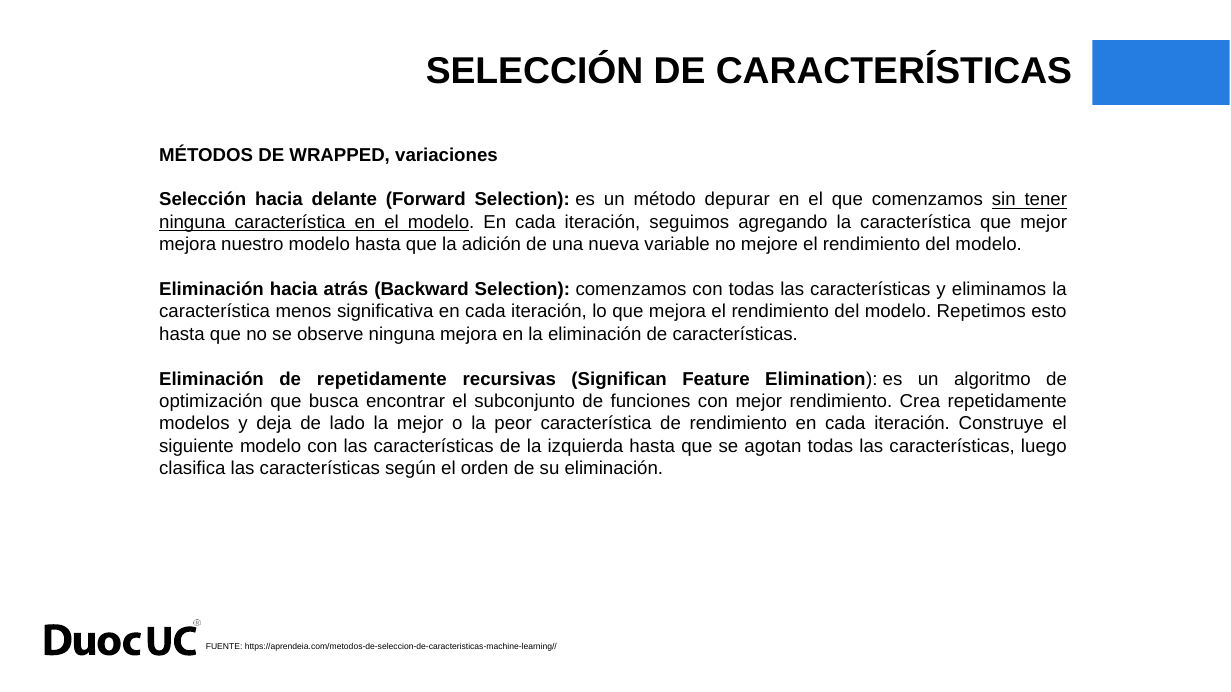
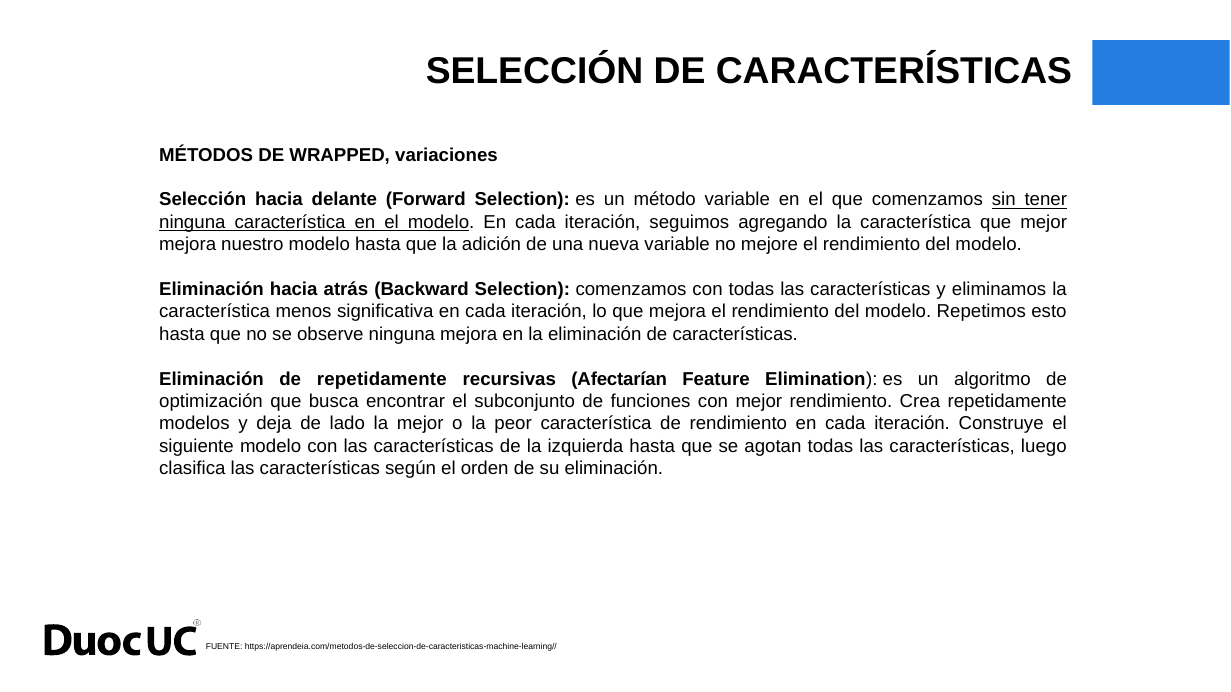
método depurar: depurar -> variable (737, 200)
Significan: Significan -> Afectarían (619, 379)
